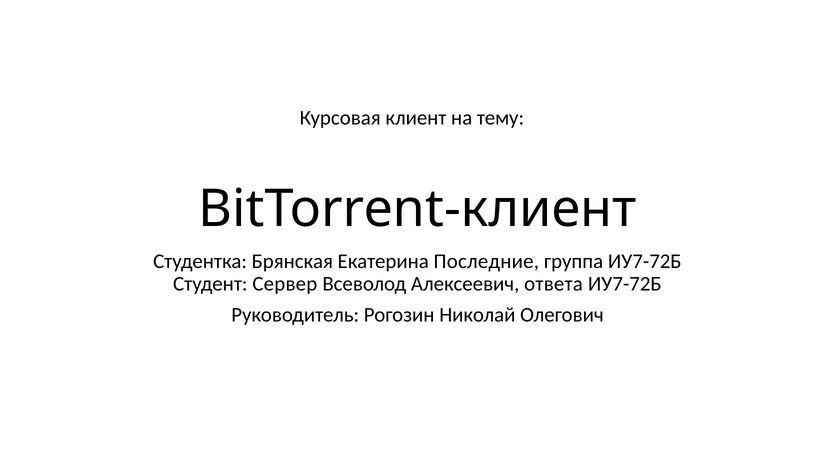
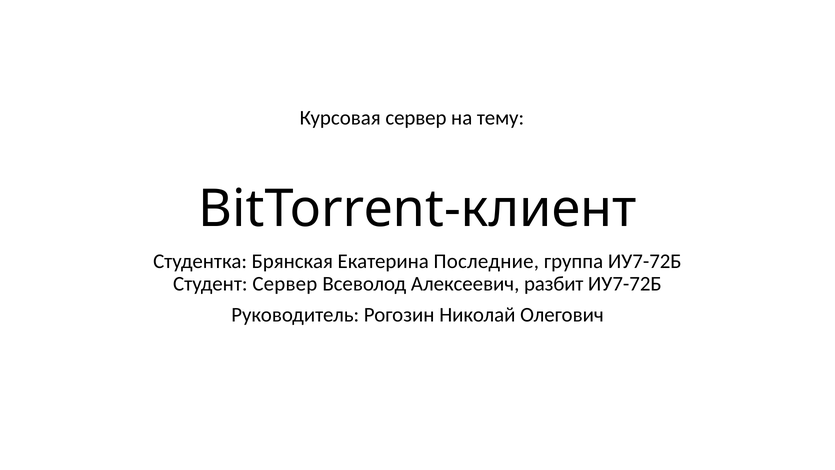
Курсовая клиент: клиент -> сервер (416, 118)
ответа: ответа -> разбит (554, 284)
